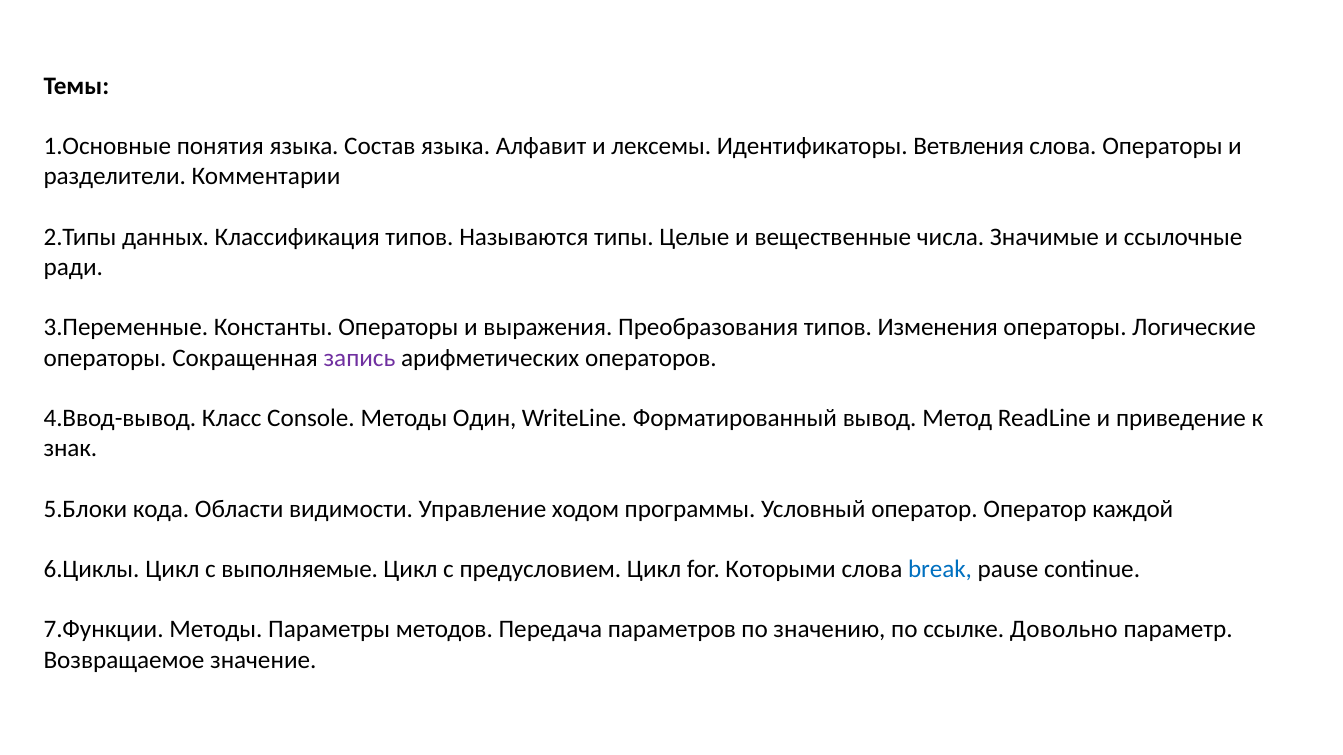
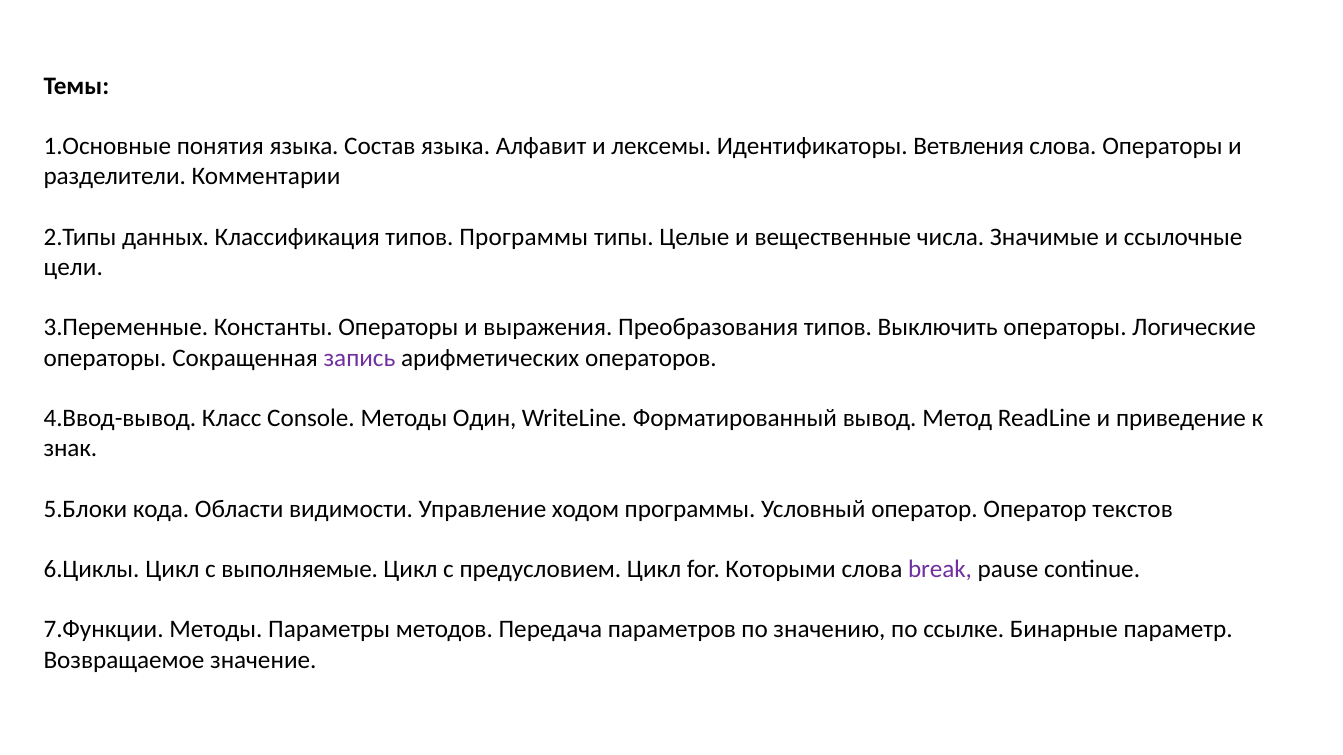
типов Называются: Называются -> Программы (524, 237)
ради: ради -> цели (73, 267)
Изменения: Изменения -> Выключить (938, 328)
каждой: каждой -> текстов (1133, 509)
break colour: blue -> purple (940, 570)
Довольно: Довольно -> Бинарные (1064, 630)
